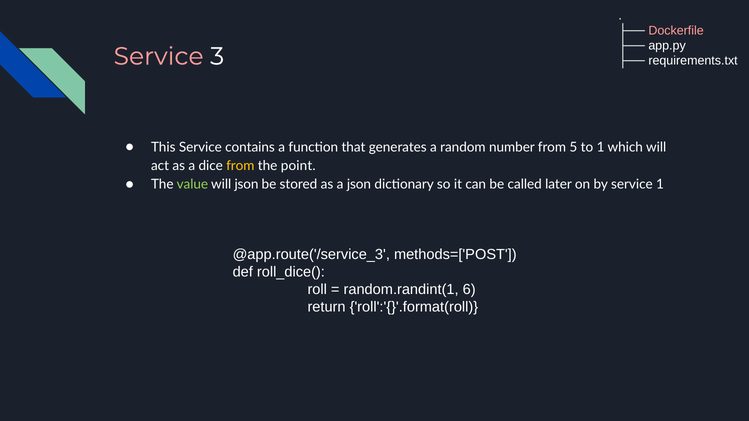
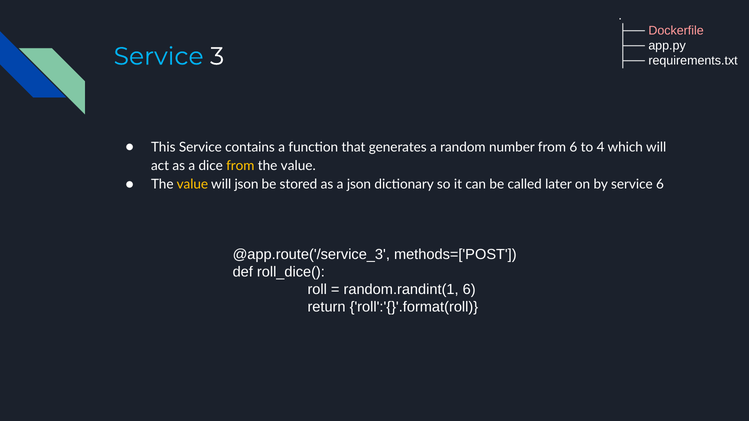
Service colour: pink -> light blue (159, 56)
from 5: 5 -> 6 (573, 147)
to 1: 1 -> 4 (601, 147)
point: point -> value (298, 166)
value colour: light green -> yellow (192, 185)
service 1: 1 -> 6 (660, 185)
